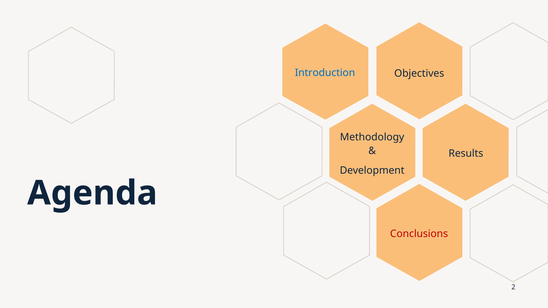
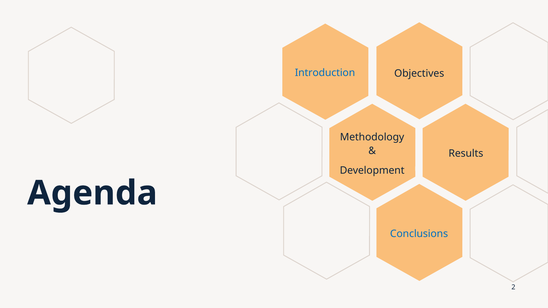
Conclusions colour: red -> blue (419, 234)
